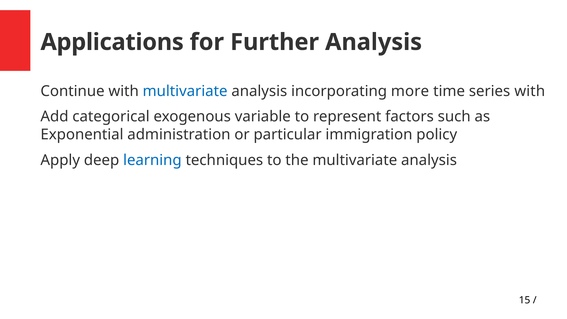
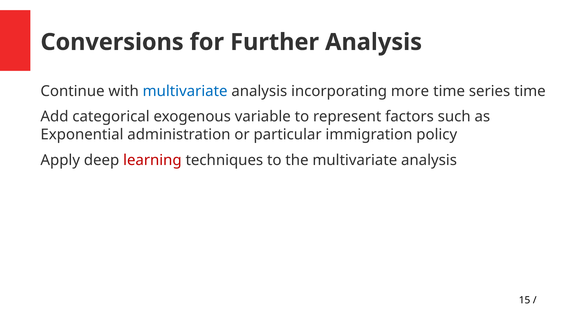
Applications: Applications -> Conversions (112, 42)
series with: with -> time (530, 91)
learning colour: blue -> red (152, 160)
